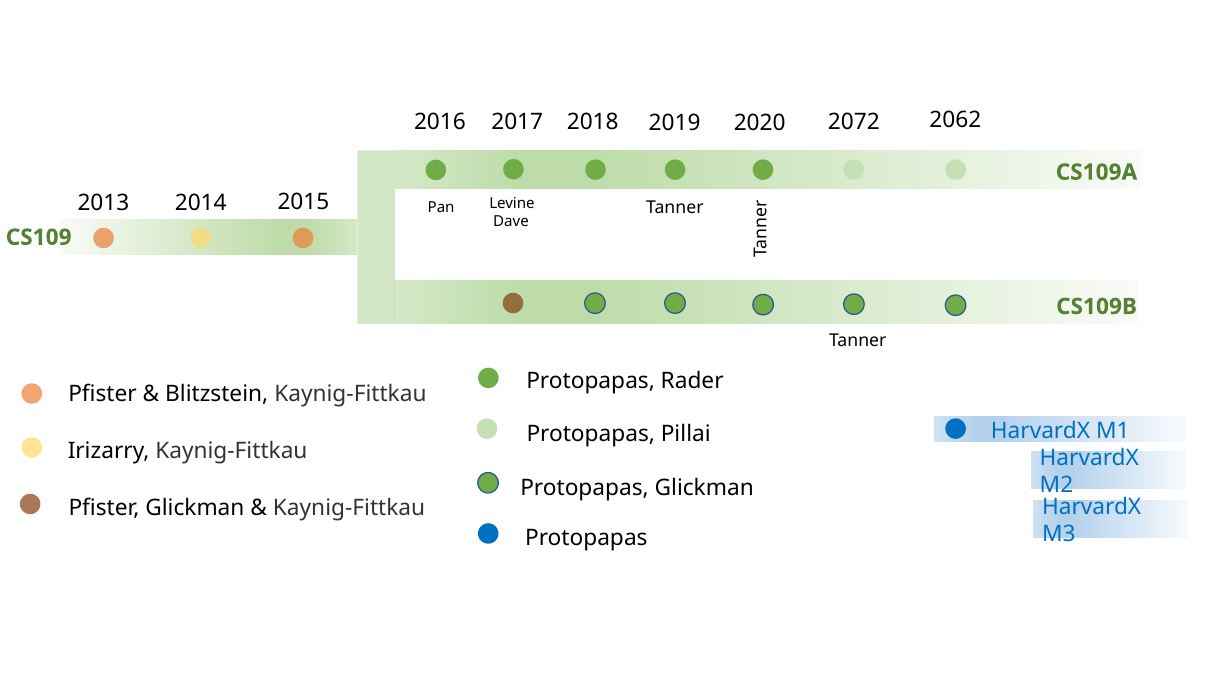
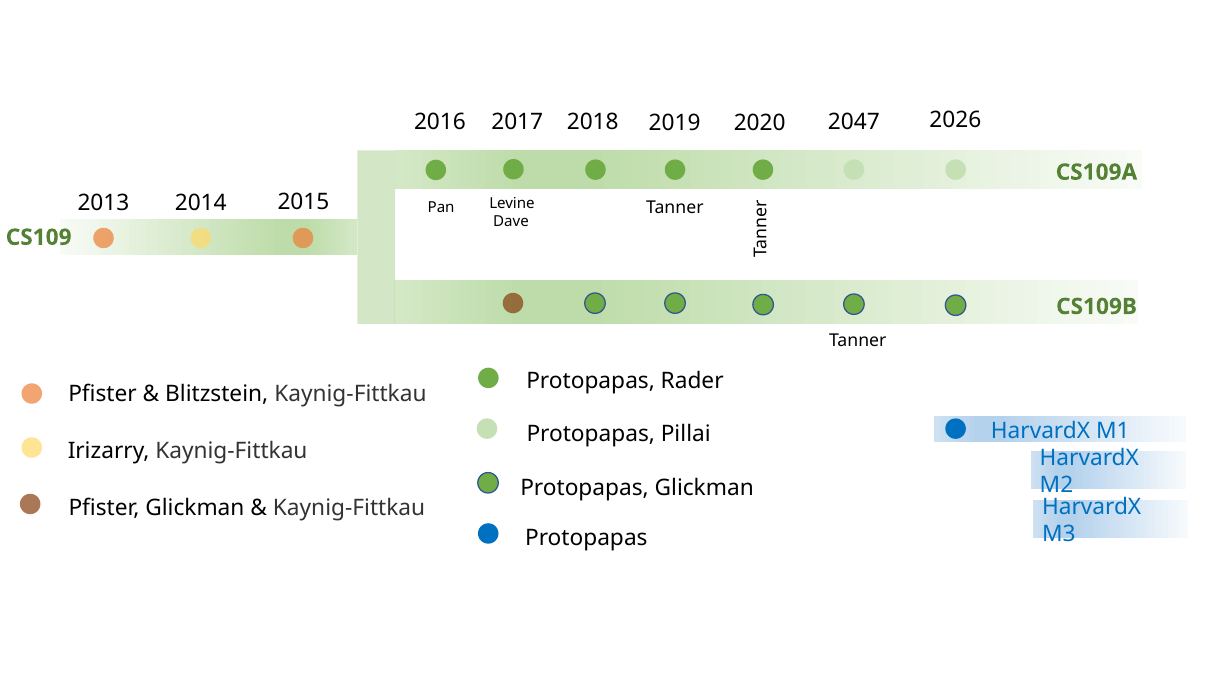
2062: 2062 -> 2026 (955, 120)
2072: 2072 -> 2047 (854, 122)
